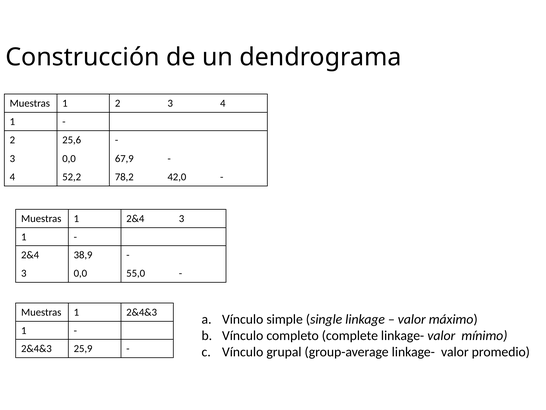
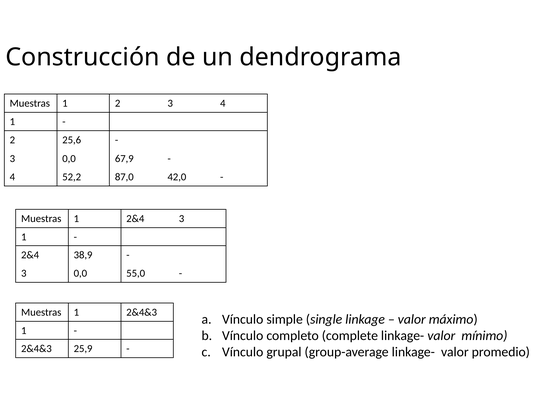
78,2: 78,2 -> 87,0 (124, 177)
